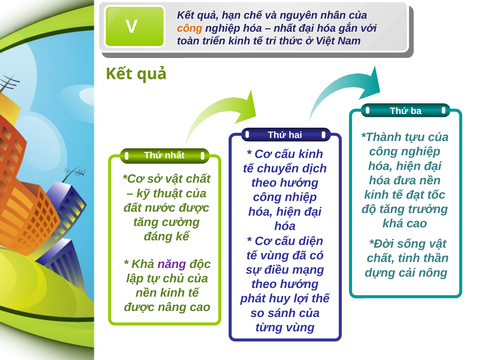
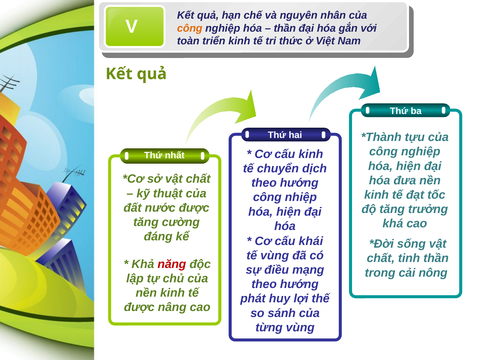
nhất: nhất -> thần (285, 28)
diện: diện -> khái (311, 241)
năng colour: purple -> red (172, 264)
dựng: dựng -> trong (380, 273)
